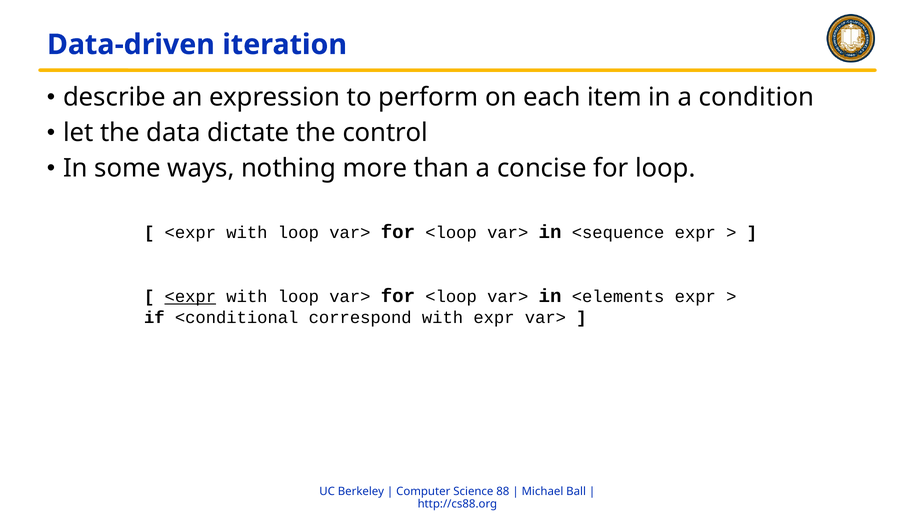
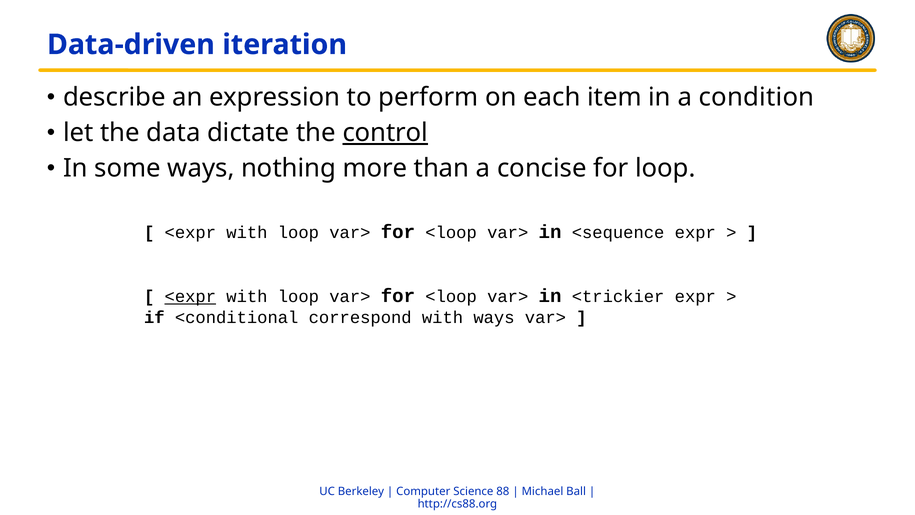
control underline: none -> present (385, 133)
<elements: <elements -> <trickier (618, 297)
with expr: expr -> ways (494, 317)
